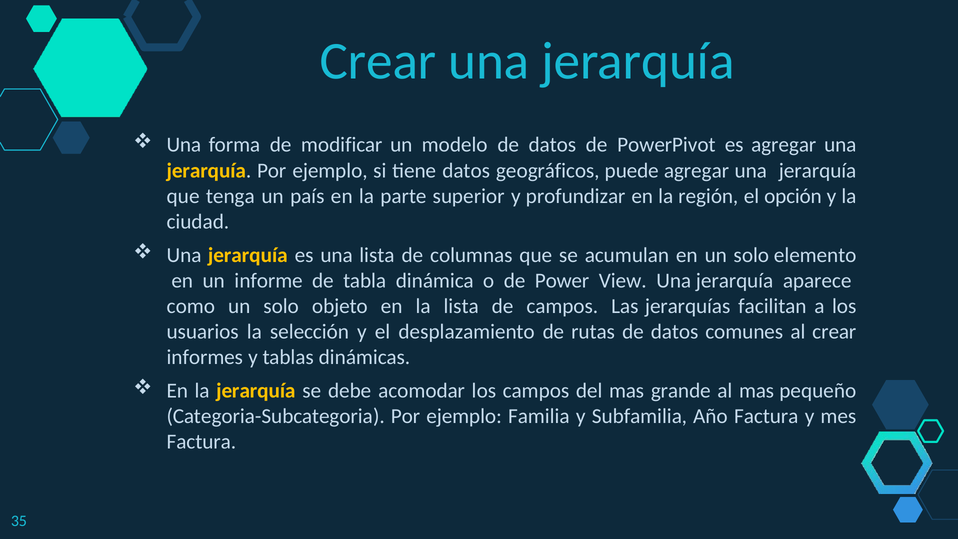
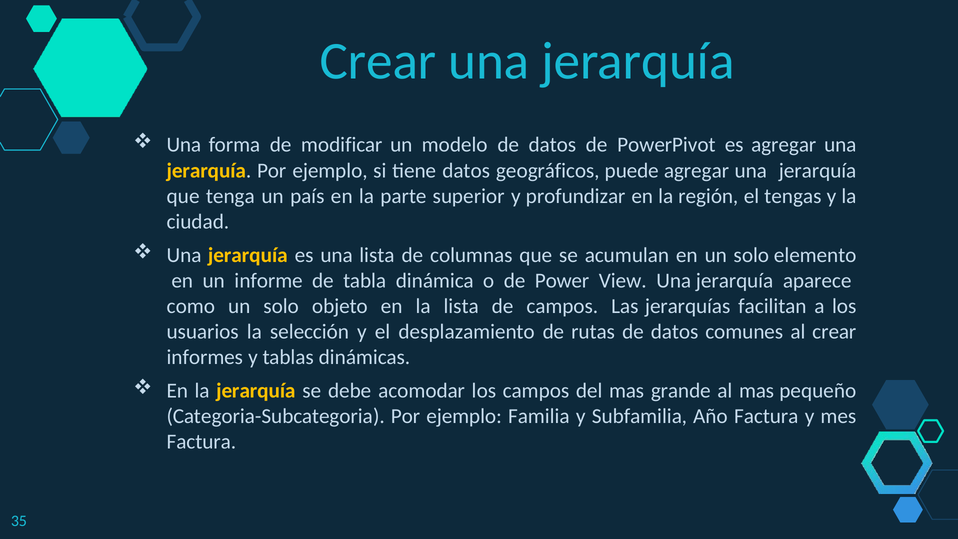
opción: opción -> tengas (793, 196)
